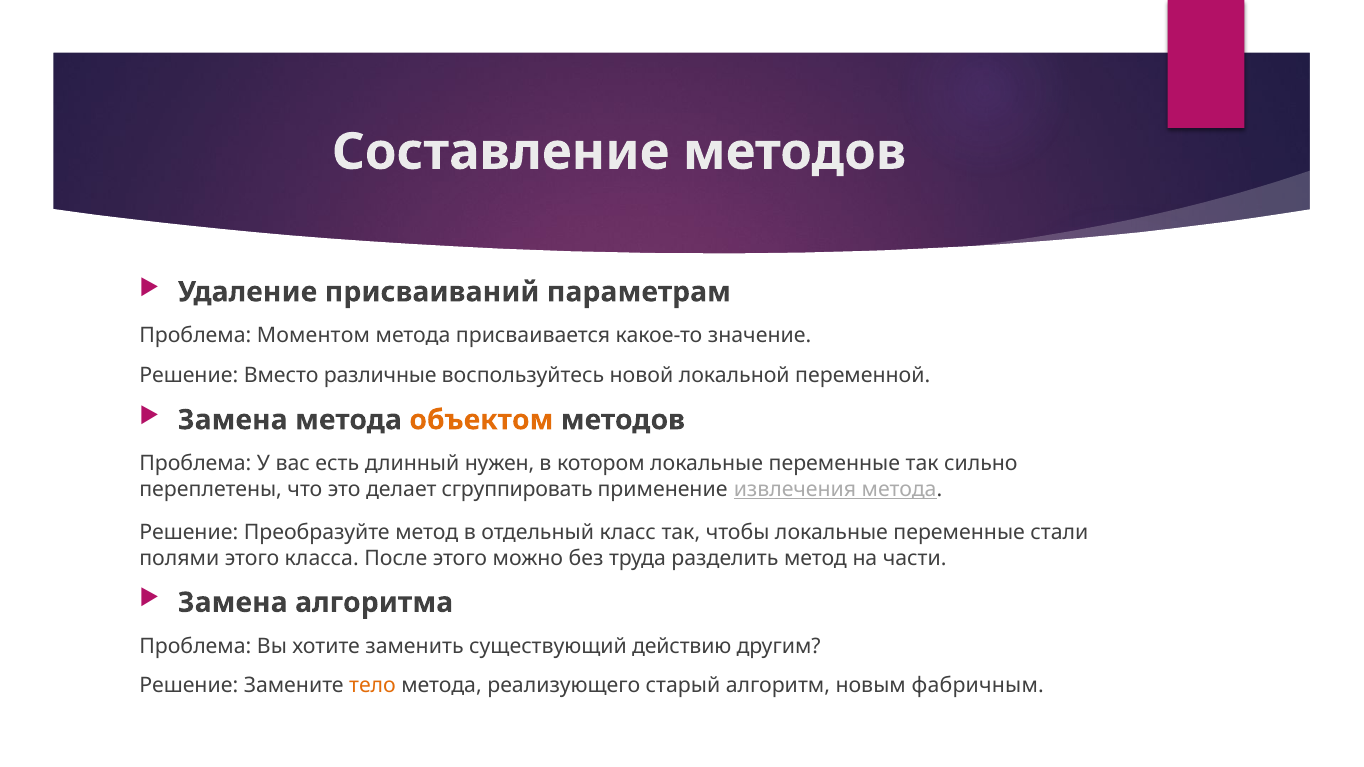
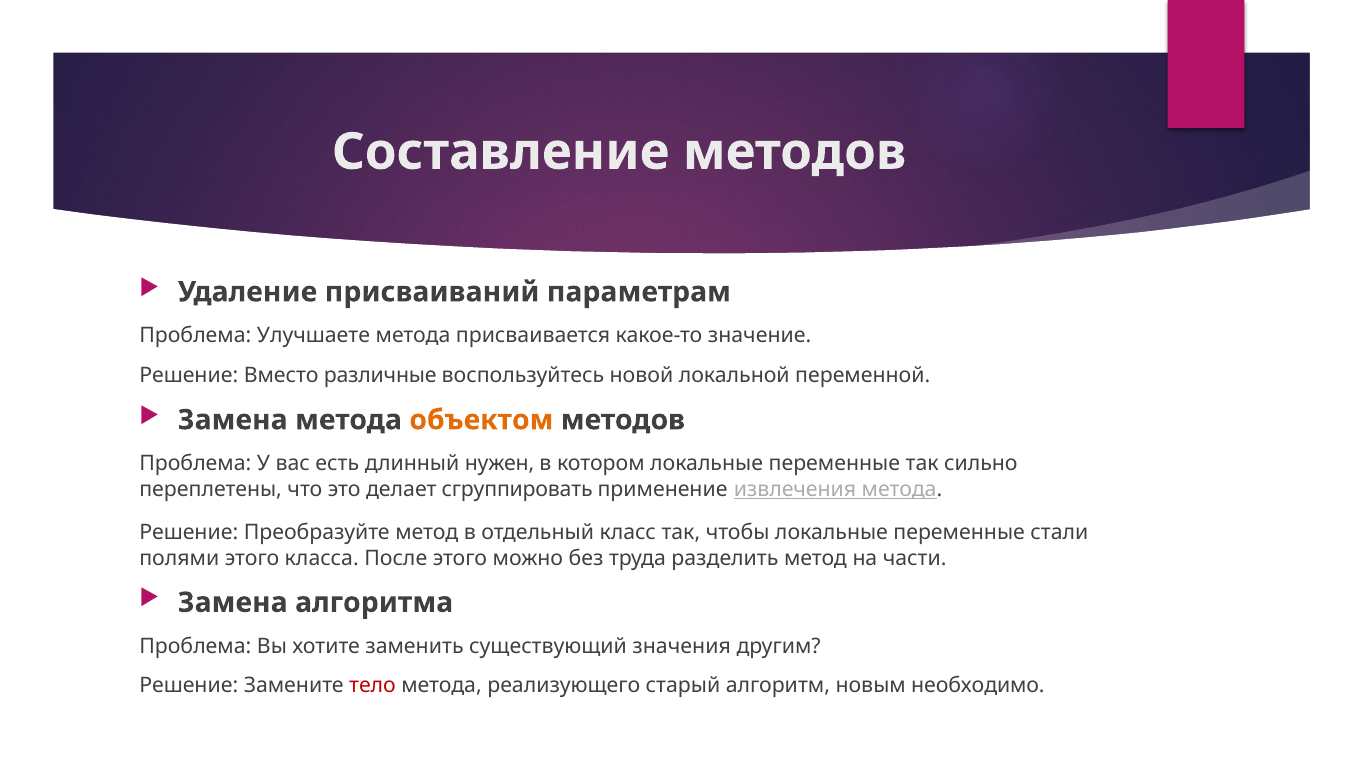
Моментом: Моментом -> Улучшаете (313, 336)
действию: действию -> значения (682, 646)
тело colour: orange -> red (373, 686)
фабричным: фабричным -> необходимо (978, 686)
